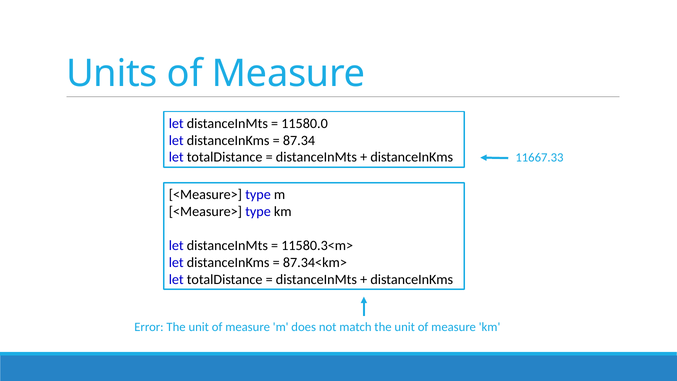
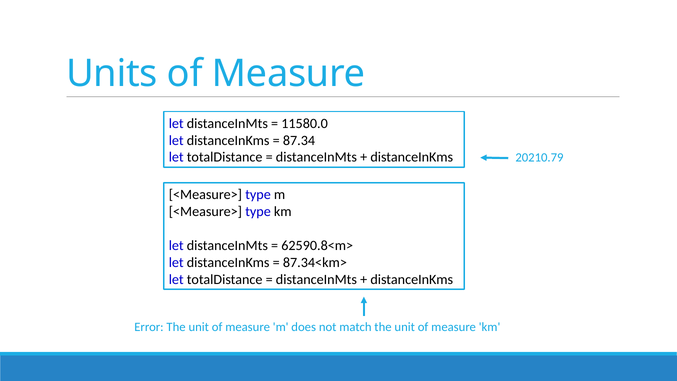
11667.33: 11667.33 -> 20210.79 (539, 157)
11580.3<m>: 11580.3<m> -> 62590.8<m> (317, 245)
